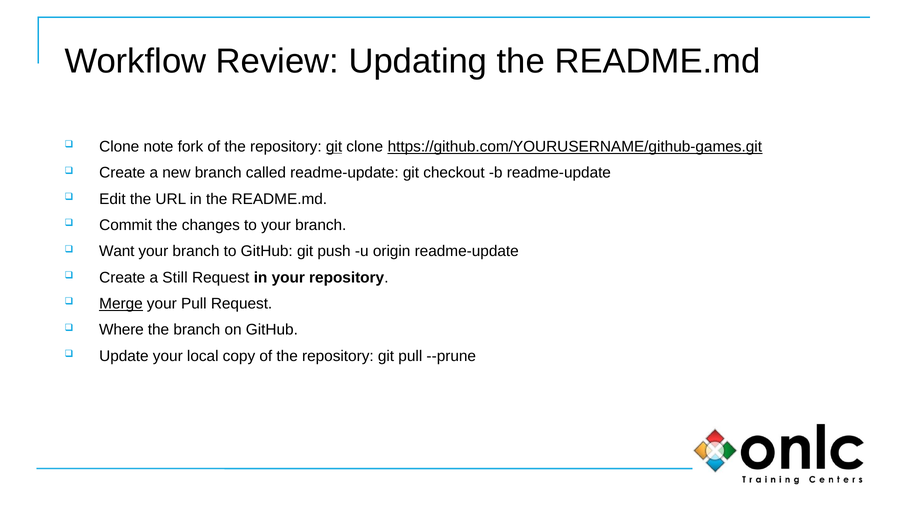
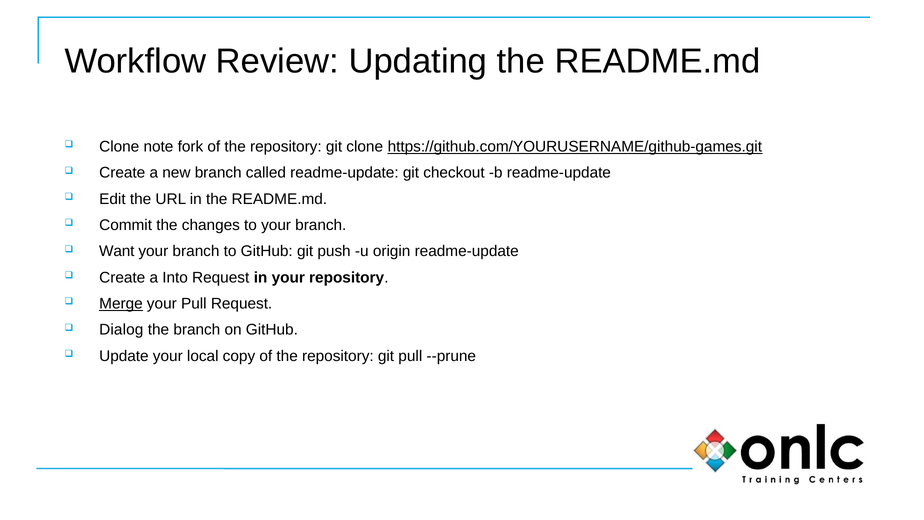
git underline: present -> none (334, 147)
Still: Still -> Into (175, 277)
Where: Where -> Dialog (121, 330)
